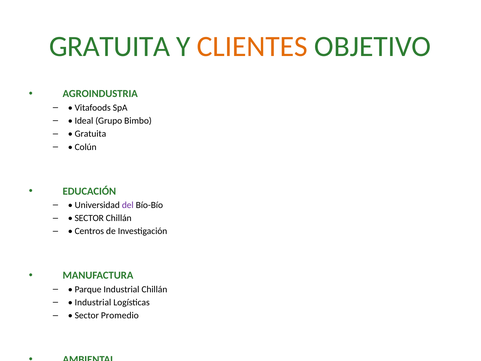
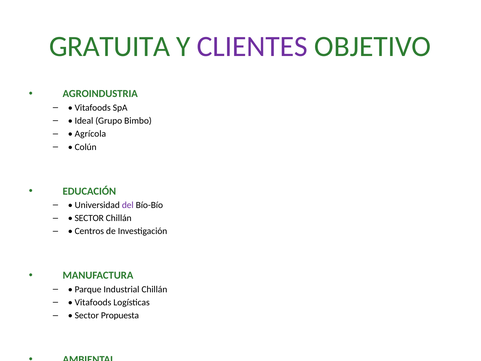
CLIENTES colour: orange -> purple (252, 47)
Gratuita: Gratuita -> Agrícola (90, 134)
Industrial: Industrial -> Vitafoods (93, 302)
Promedio: Promedio -> Propuesta (120, 315)
